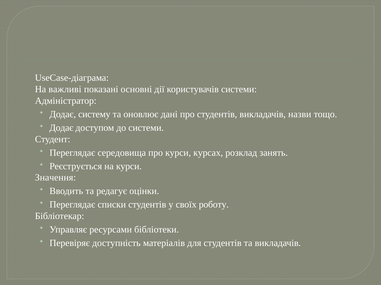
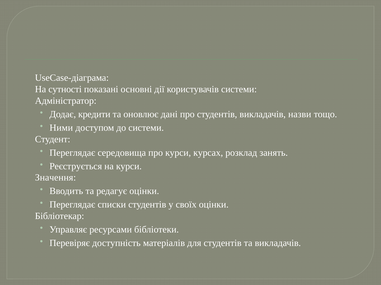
важливі: важливі -> сутності (65, 90)
систему: систему -> кредити (94, 115)
Додає: Додає -> Ними (61, 128)
своїх роботу: роботу -> оцінки (214, 205)
